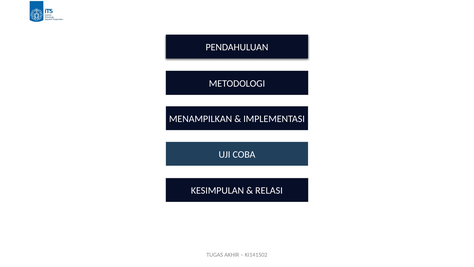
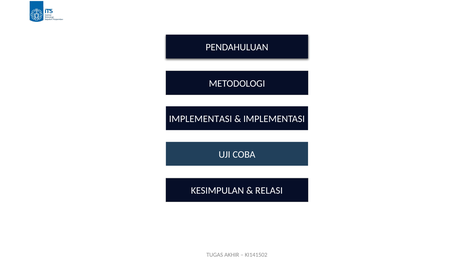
MENAMPILKAN: MENAMPILKAN -> IMPLEMENTASI (201, 119)
